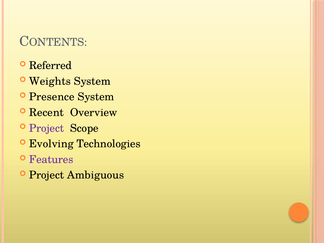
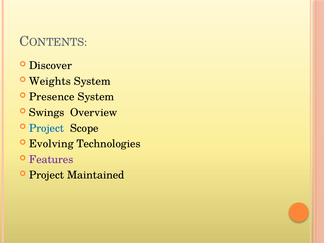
Referred: Referred -> Discover (50, 66)
Recent: Recent -> Swings (47, 113)
Project colour: purple -> blue (47, 128)
Ambiguous: Ambiguous -> Maintained (96, 175)
